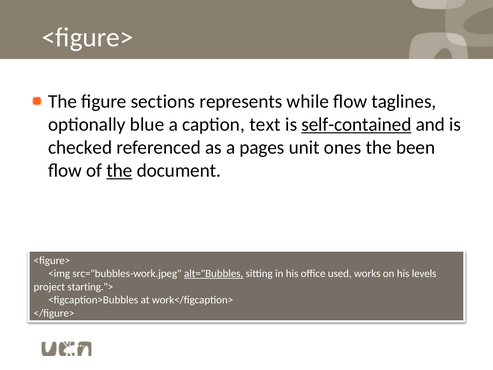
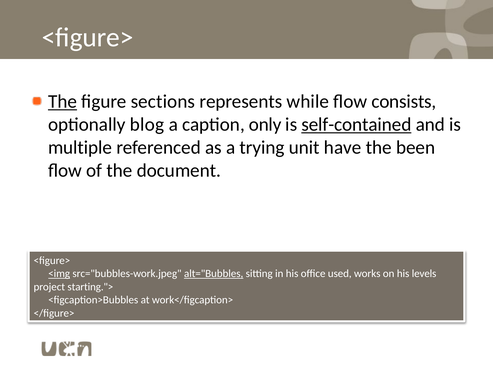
The underline: none -> present (63, 102)
taglines: taglines -> consists (404, 102)
blue: blue -> blog (147, 125)
text: text -> only (265, 125)
checked: checked -> multiple (80, 147)
pages: pages -> trying (262, 147)
ones: ones -> have (343, 147)
the underline: present -> none (119, 170)
<img underline: none -> present (59, 274)
